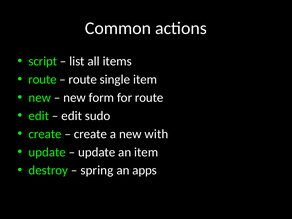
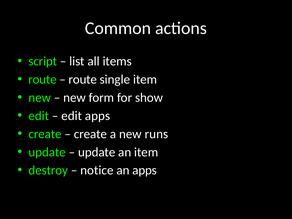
for route: route -> show (149, 98)
edit sudo: sudo -> apps (98, 116)
with: with -> runs (156, 134)
spring: spring -> notice (97, 170)
